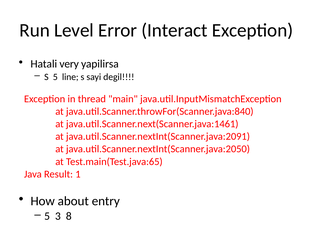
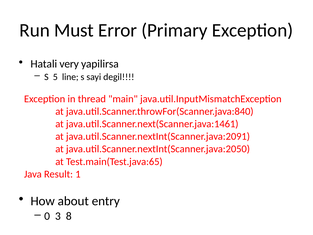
Level: Level -> Must (74, 30)
Interact: Interact -> Primary (174, 30)
5: 5 -> 0 (47, 216)
